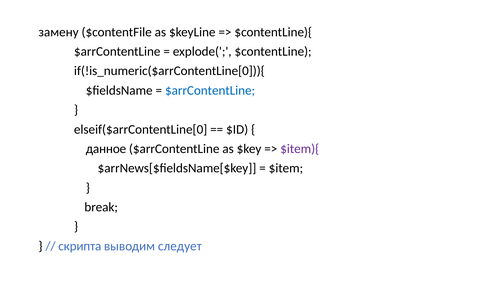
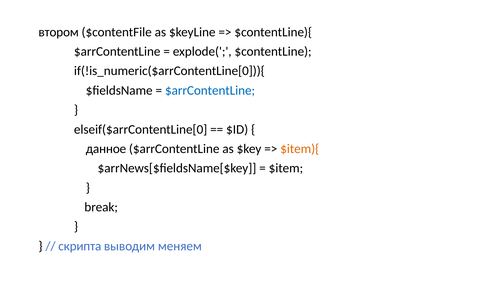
замену: замену -> втором (59, 32)
$item){ colour: purple -> orange (300, 149)
следует: следует -> меняем (180, 246)
